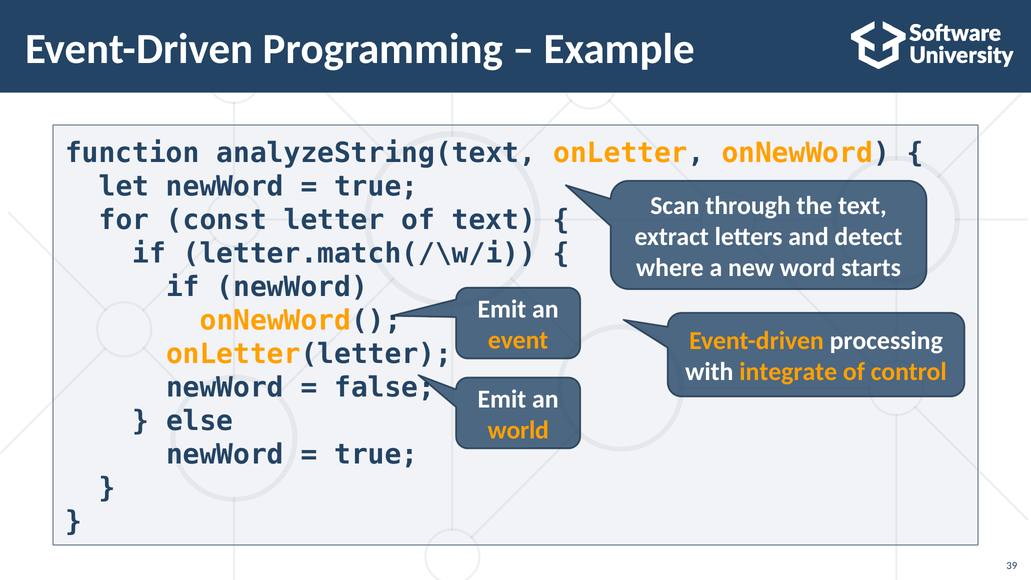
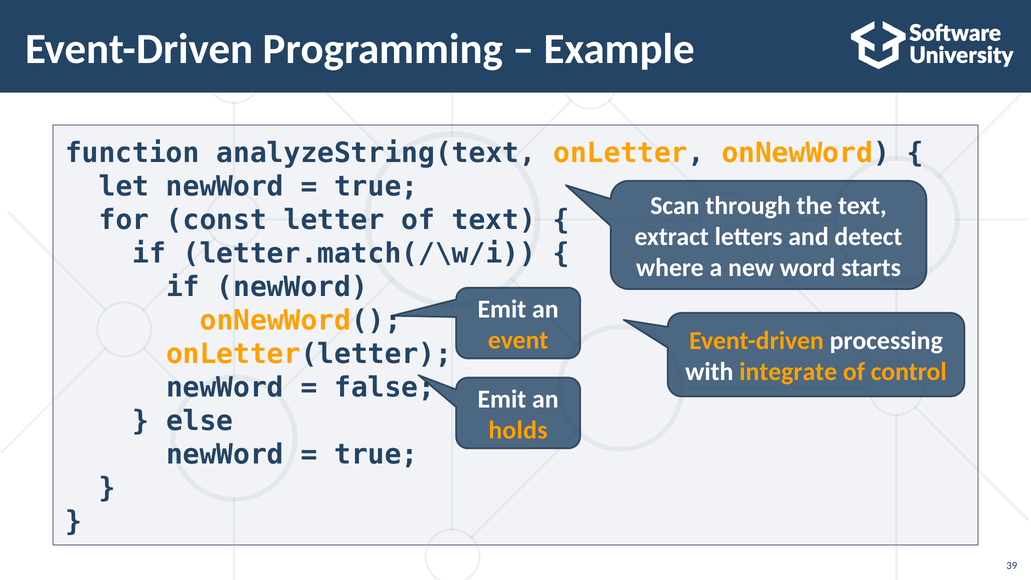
world: world -> holds (518, 430)
